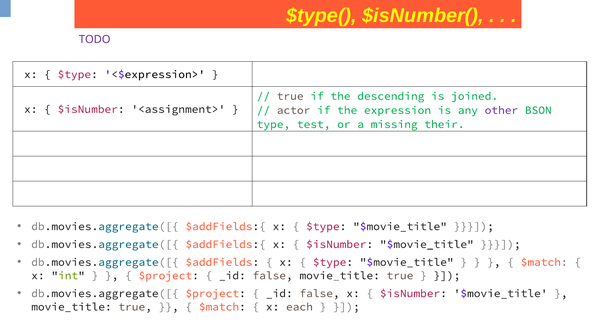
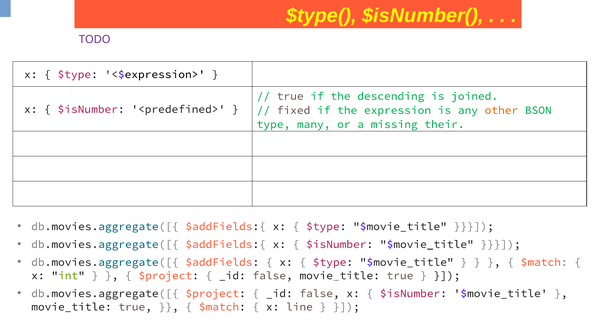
<assignment>: <assignment> -> <predefined> (178, 109)
actor: actor -> fixed (294, 110)
other colour: purple -> orange (501, 110)
test: test -> many (314, 124)
each: each -> line (299, 307)
